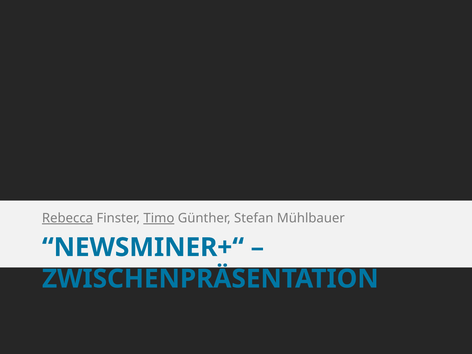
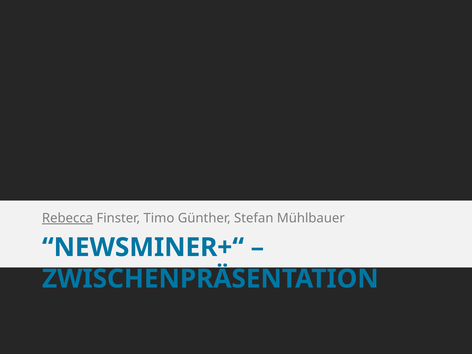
Timo underline: present -> none (159, 218)
